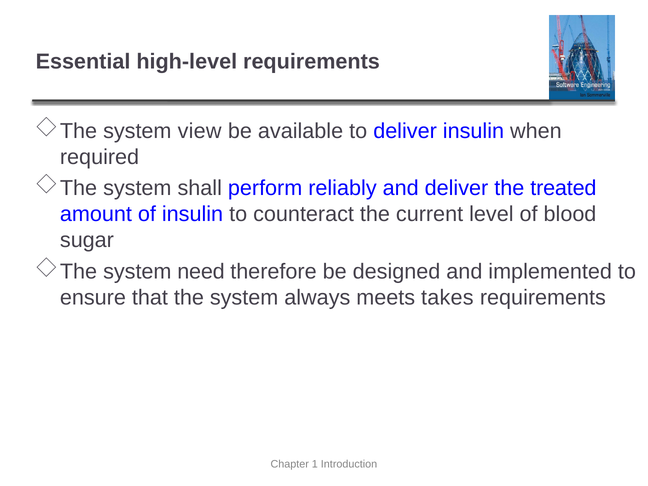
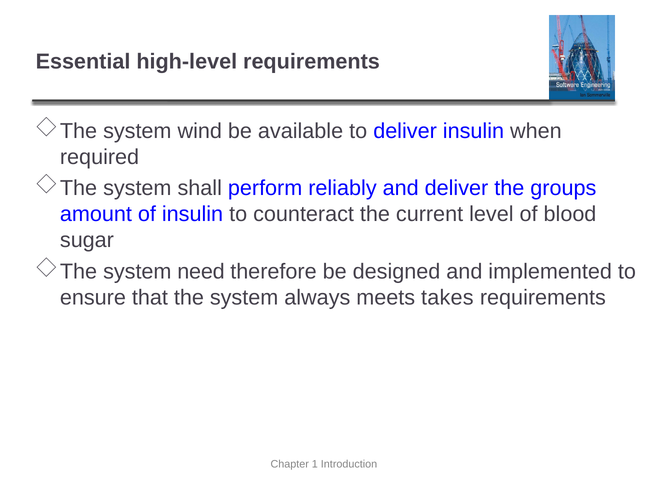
view: view -> wind (200, 131)
treated: treated -> groups (563, 188)
